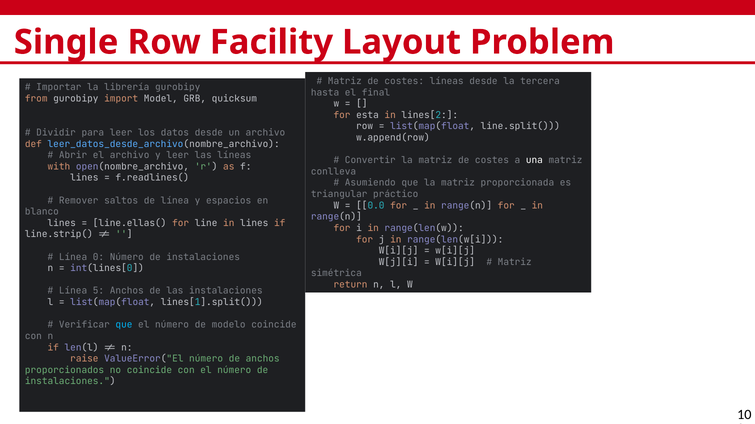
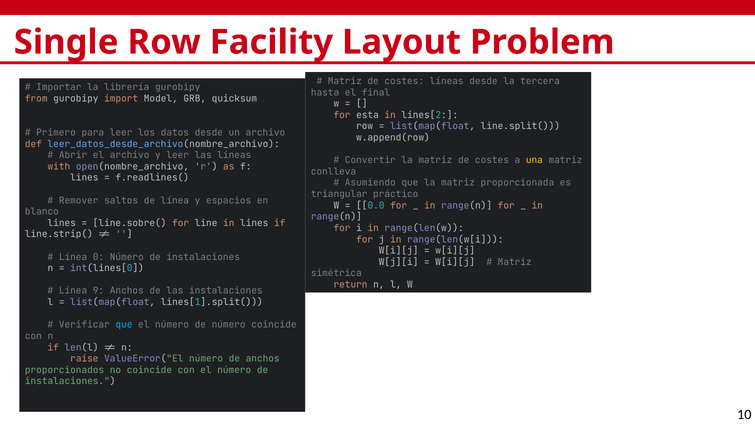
Dividir: Dividir -> Primero (56, 133)
una colour: white -> yellow (534, 161)
line.ellas(: line.ellas( -> line.sobre( (130, 223)
5: 5 -> 9 (98, 291)
de modelo: modelo -> número (229, 325)
